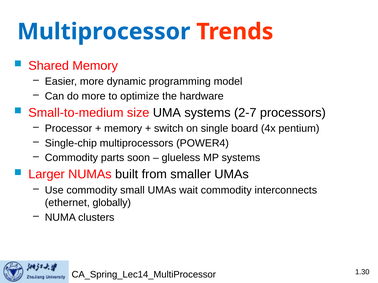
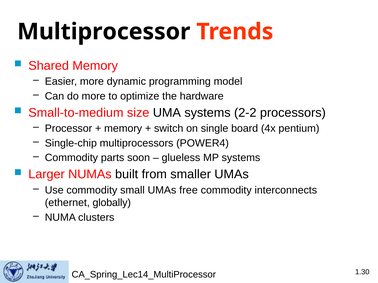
Multiprocessor colour: blue -> black (104, 32)
2-7: 2-7 -> 2-2 (245, 113)
wait: wait -> free (189, 190)
